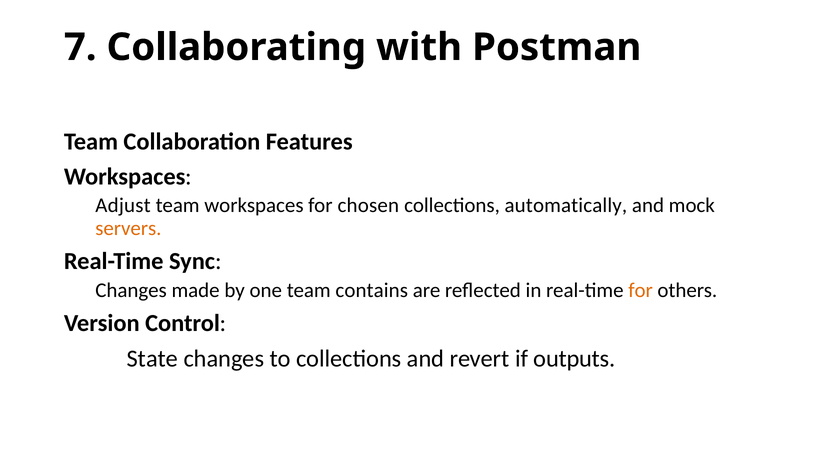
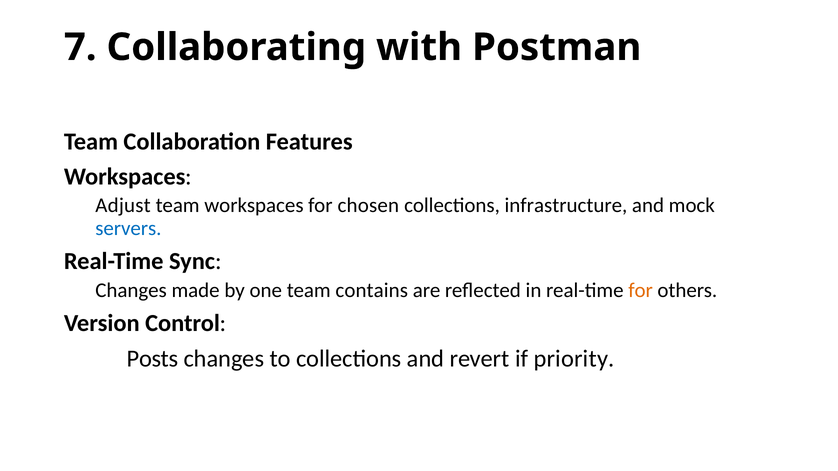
automatically: automatically -> infrastructure (566, 206)
servers colour: orange -> blue (128, 228)
State: State -> Posts (153, 359)
outputs: outputs -> priority (574, 359)
